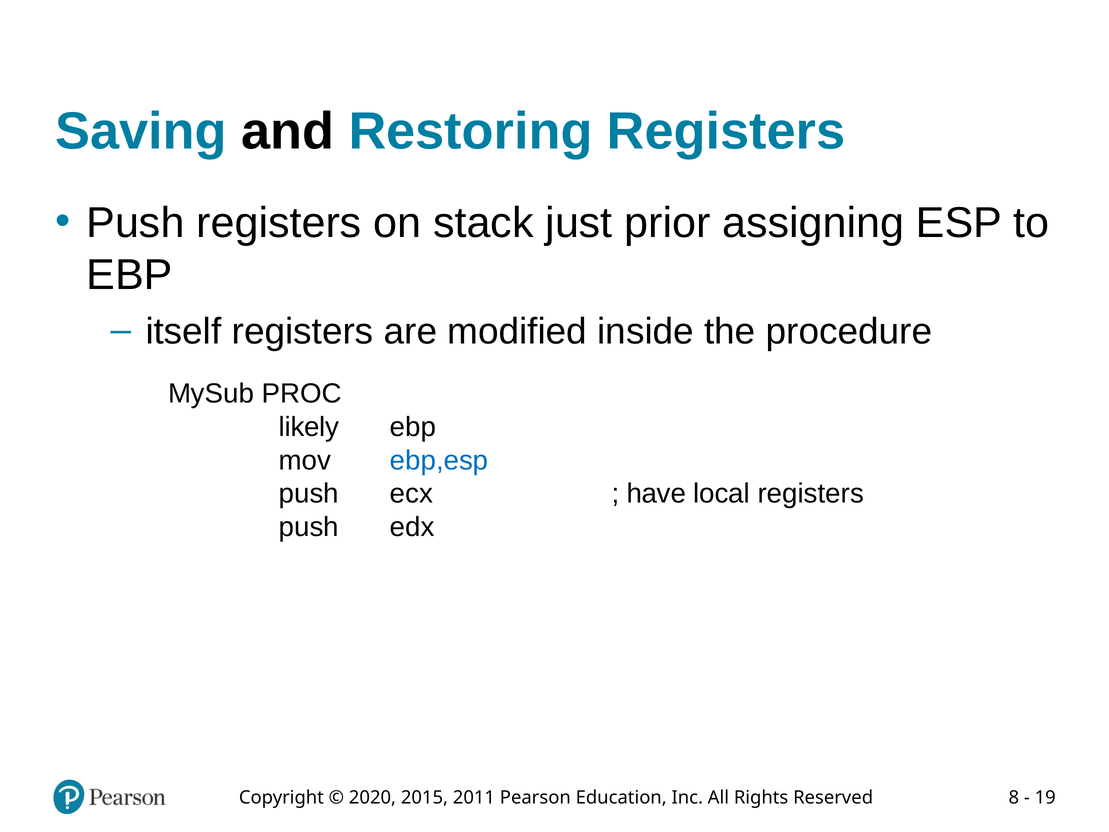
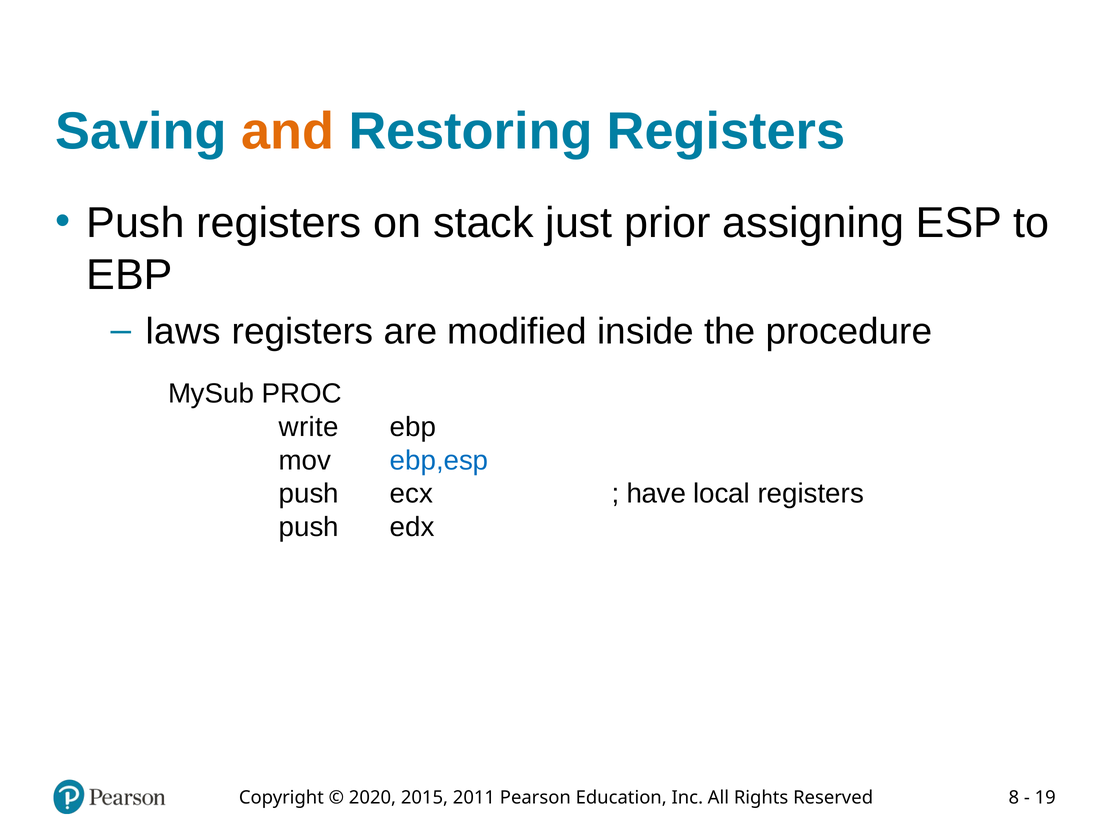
and colour: black -> orange (288, 131)
itself: itself -> laws (183, 332)
likely: likely -> write (309, 427)
